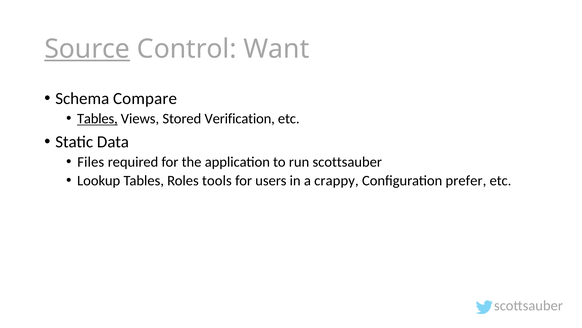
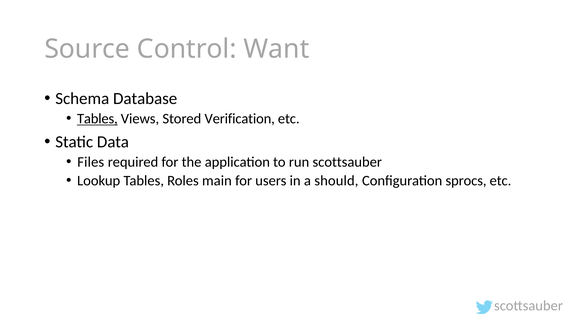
Source underline: present -> none (87, 49)
Compare: Compare -> Database (145, 98)
tools: tools -> main (217, 180)
crappy: crappy -> should (336, 180)
prefer: prefer -> sprocs (466, 180)
